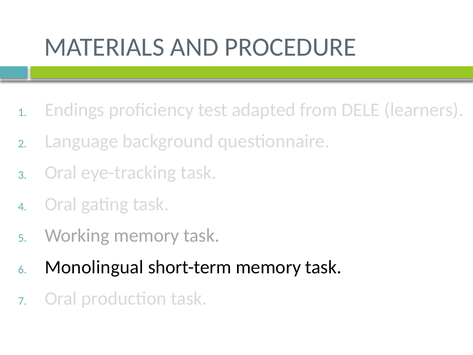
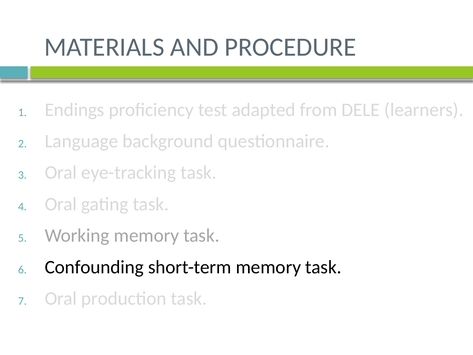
Monolingual: Monolingual -> Confounding (94, 267)
